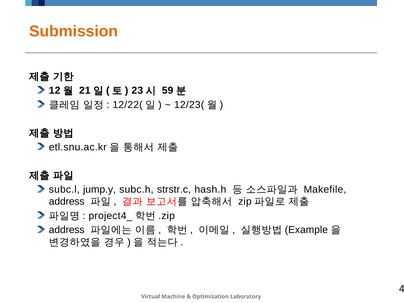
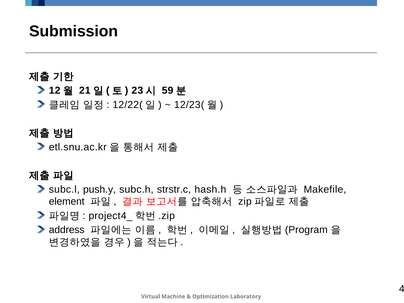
Submission colour: orange -> black (74, 31)
jump.y: jump.y -> push.y (100, 190)
address: address -> element (67, 202)
Example: Example -> Program (306, 230)
